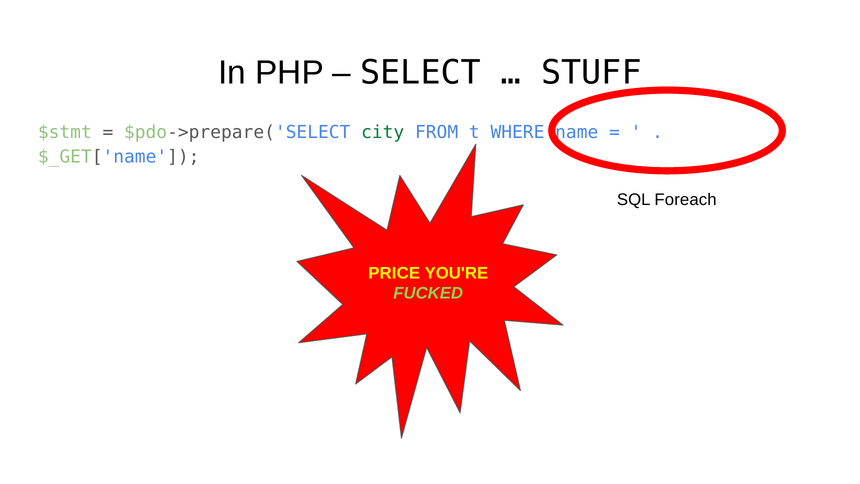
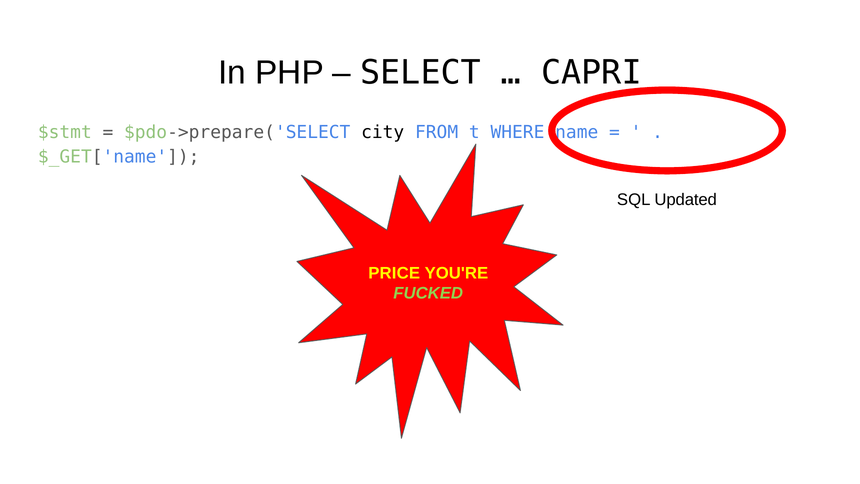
STUFF: STUFF -> CAPRI (591, 73)
city colour: green -> black (383, 132)
Foreach: Foreach -> Updated (686, 199)
